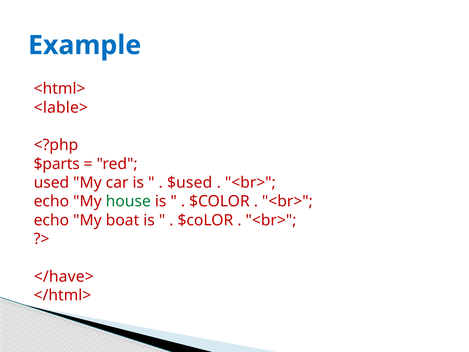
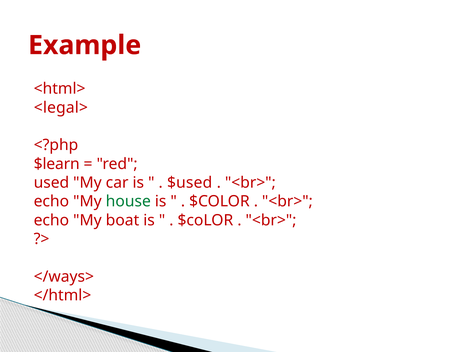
Example colour: blue -> red (85, 45)
<lable>: <lable> -> <legal> (61, 108)
$parts: $parts -> $learn (57, 164)
</have>: </have> -> </ways> (64, 276)
